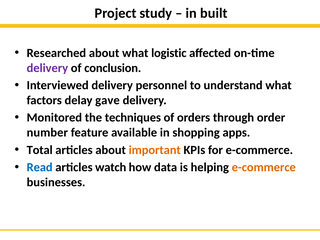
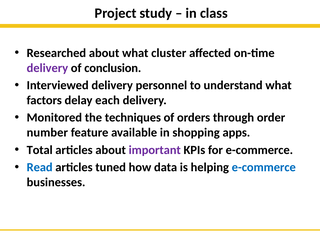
built: built -> class (214, 13)
logistic: logistic -> cluster (169, 53)
gave: gave -> each (107, 100)
important colour: orange -> purple (155, 150)
watch: watch -> tuned (111, 167)
e-commerce colour: orange -> blue (264, 167)
